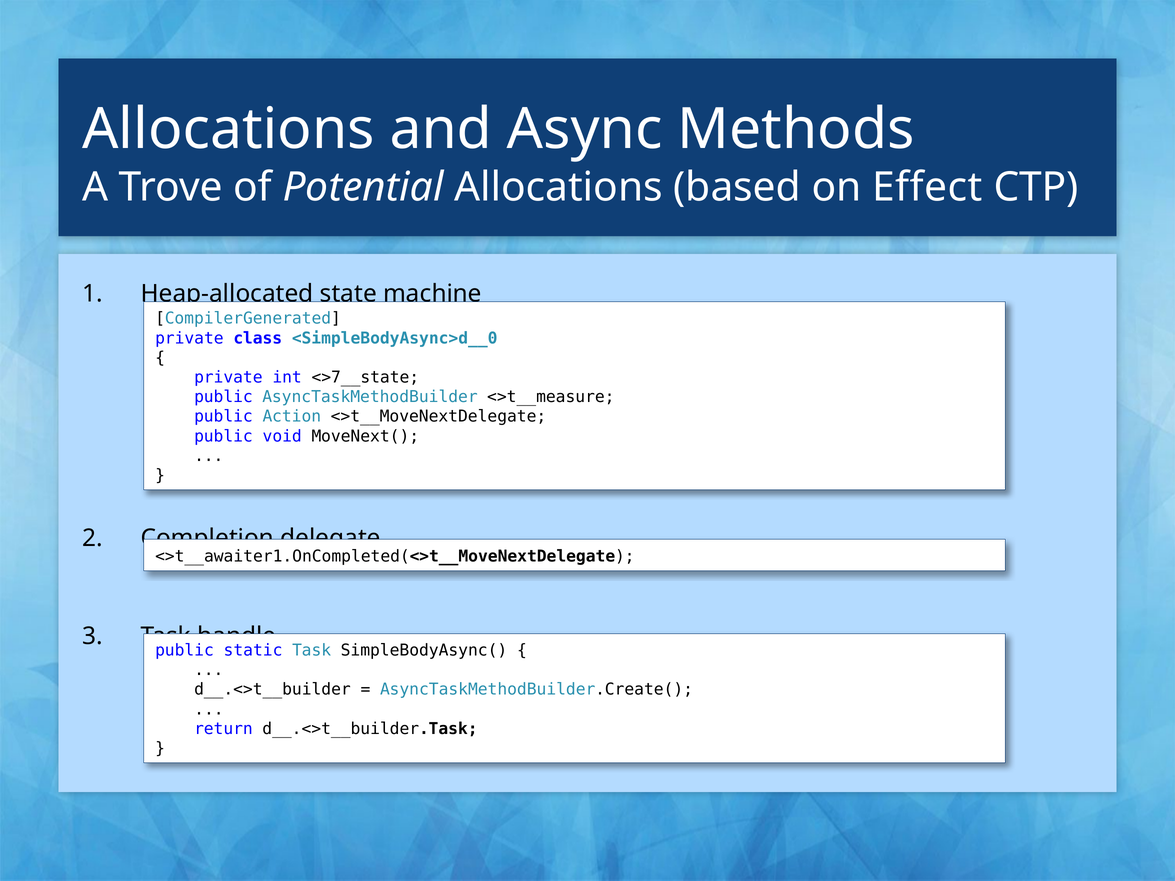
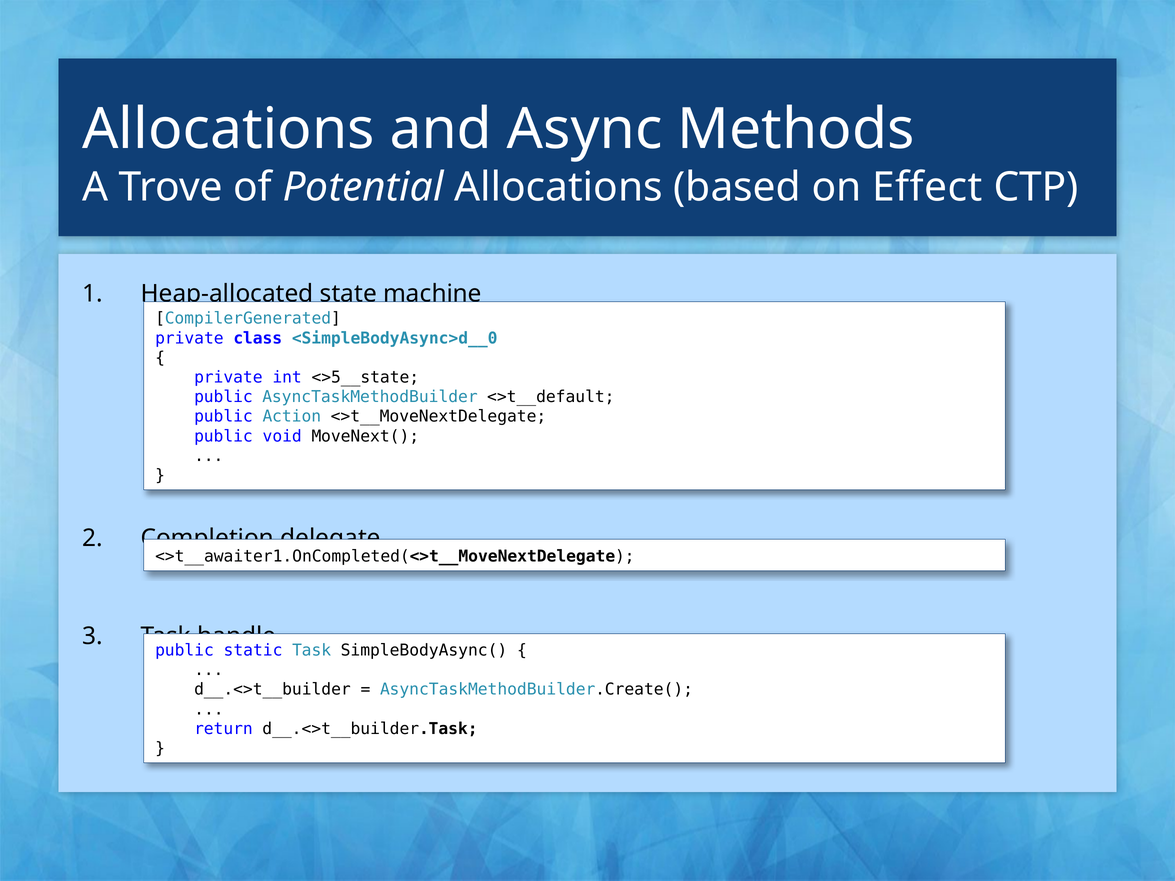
<>7__state: <>7__state -> <>5__state (365, 377)
<>t__measure: <>t__measure -> <>t__default (551, 397)
